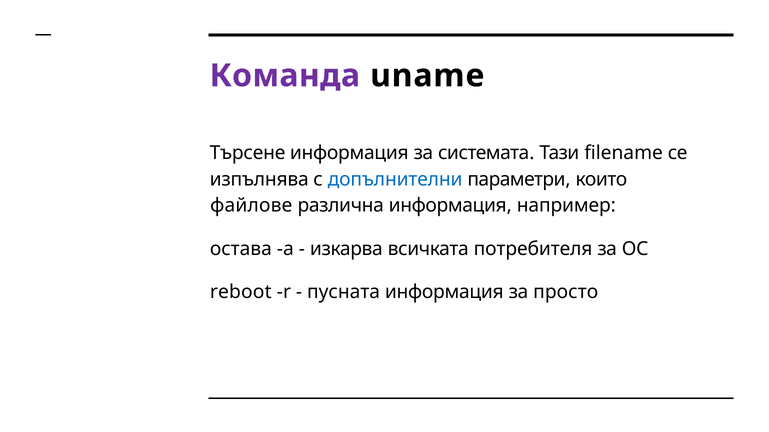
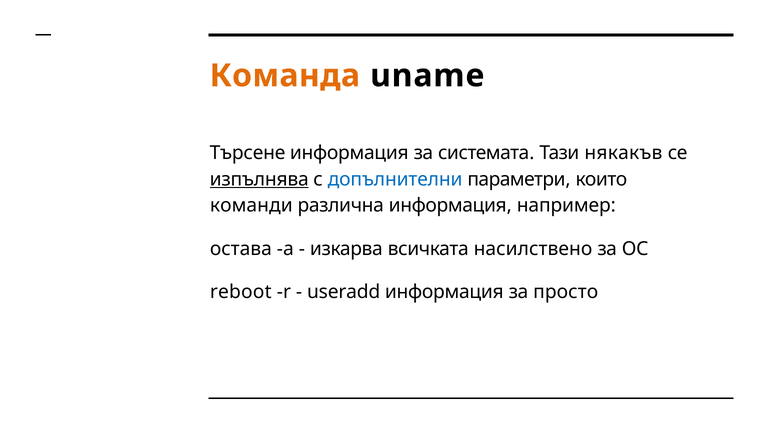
Команда colour: purple -> orange (285, 76)
filename: filename -> някакъв (623, 153)
изпълнява underline: none -> present (259, 180)
файлове: файлове -> команди (251, 206)
потребителя: потребителя -> насилствено (533, 249)
пусната: пусната -> useradd (344, 292)
